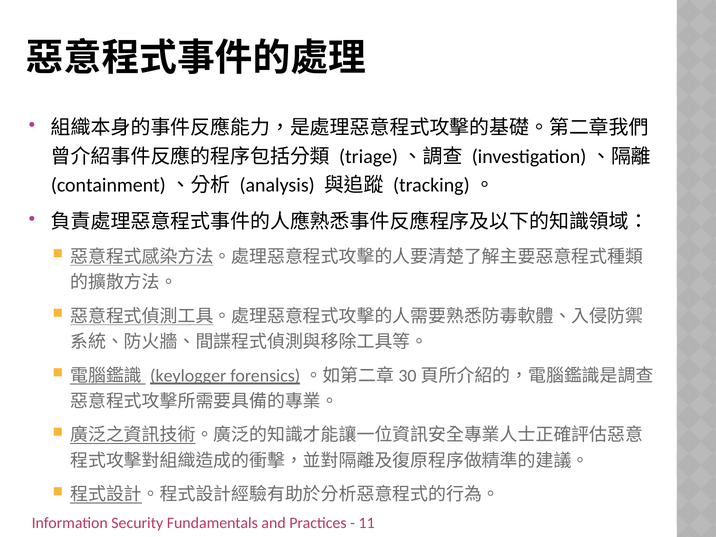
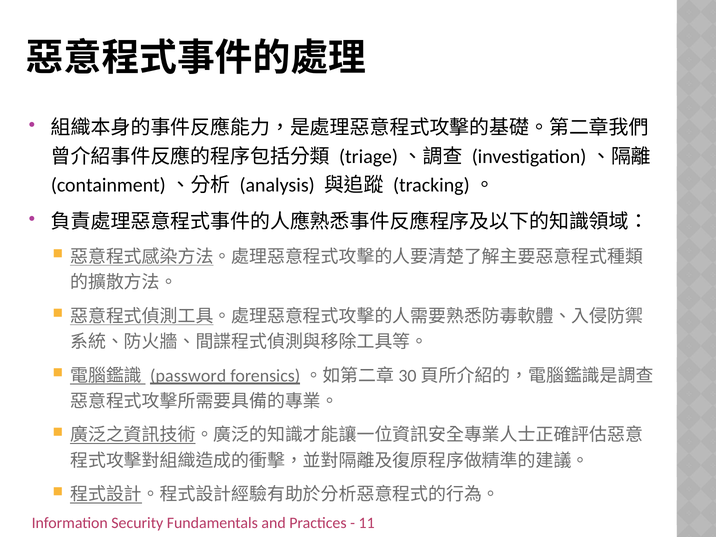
keylogger: keylogger -> password (188, 376)
